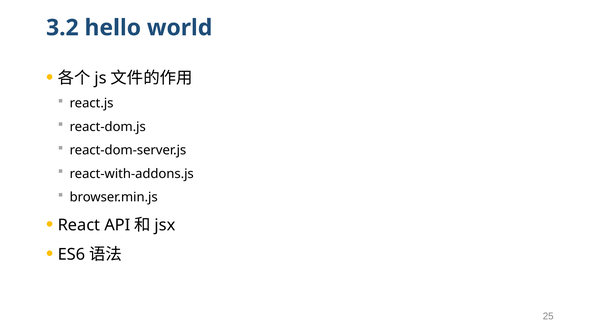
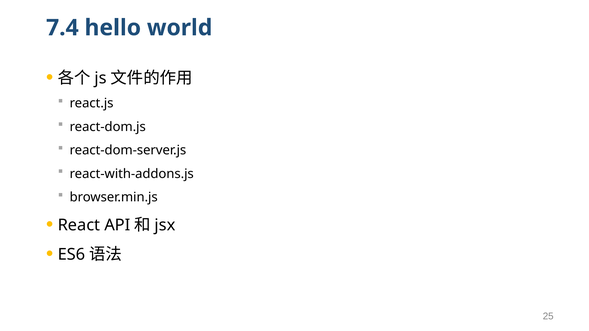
3.2: 3.2 -> 7.4 (62, 28)
